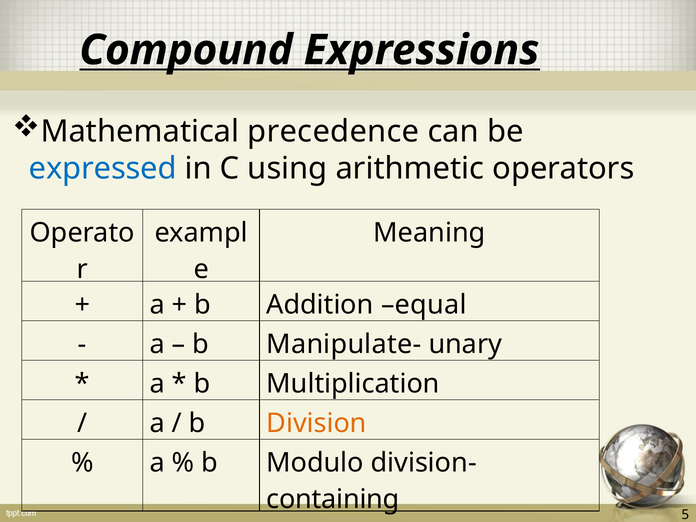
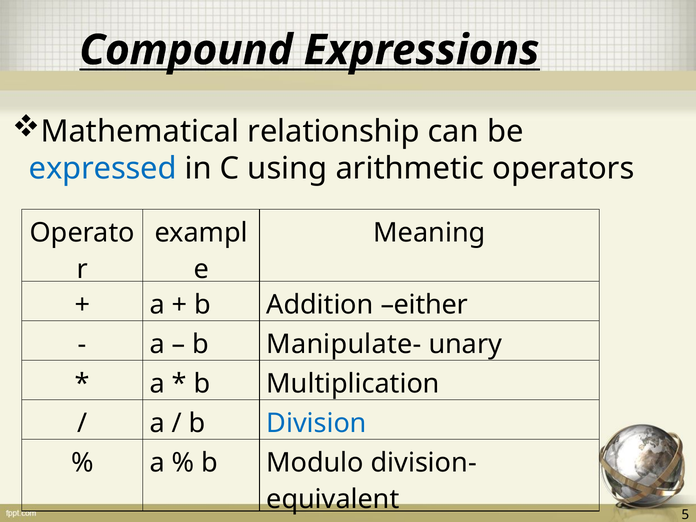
precedence: precedence -> relationship (334, 132)
equal: equal -> either (424, 305)
Division colour: orange -> blue (317, 423)
containing: containing -> equivalent (333, 499)
